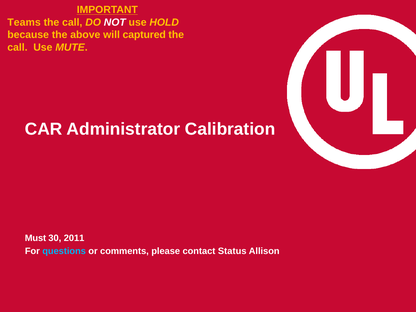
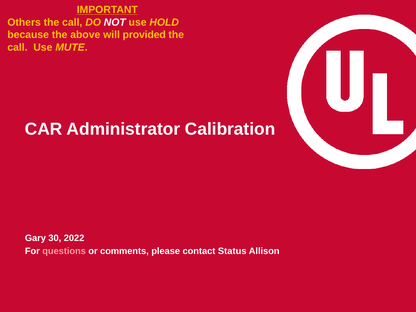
Teams: Teams -> Others (24, 22)
captured: captured -> provided (144, 35)
Must: Must -> Gary (35, 238)
2011: 2011 -> 2022 (74, 238)
questions colour: light blue -> pink (64, 251)
